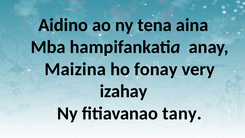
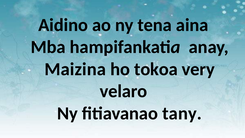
fonay: fonay -> tokoa (156, 69)
izahay: izahay -> velaro (123, 91)
